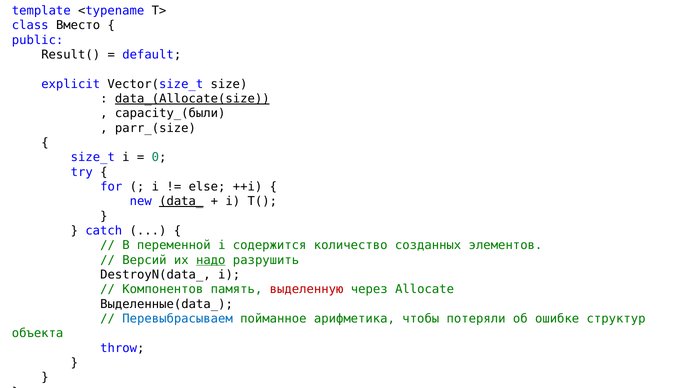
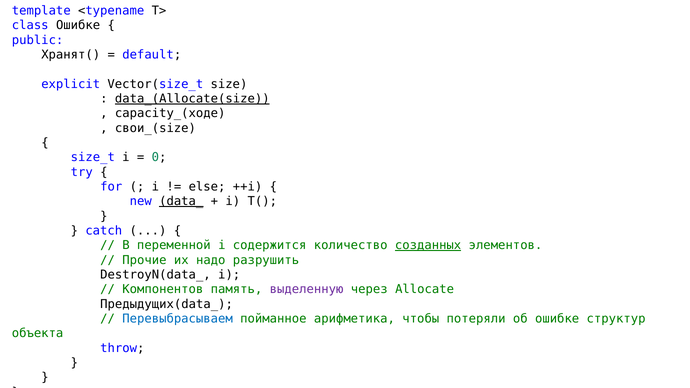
class Вместо: Вместо -> Ошибке (78, 25)
Result(: Result( -> Хранят( (71, 55)
capacity_(были: capacity_(были -> capacity_(ходе (170, 113)
parr_(size: parr_(size -> свои_(size (155, 128)
созданных underline: none -> present (428, 245)
Версий: Версий -> Прочие (144, 260)
надо underline: present -> none (211, 260)
выделенную colour: red -> purple (307, 289)
Выделенные(data_: Выделенные(data_ -> Предыдущих(data_ (167, 304)
